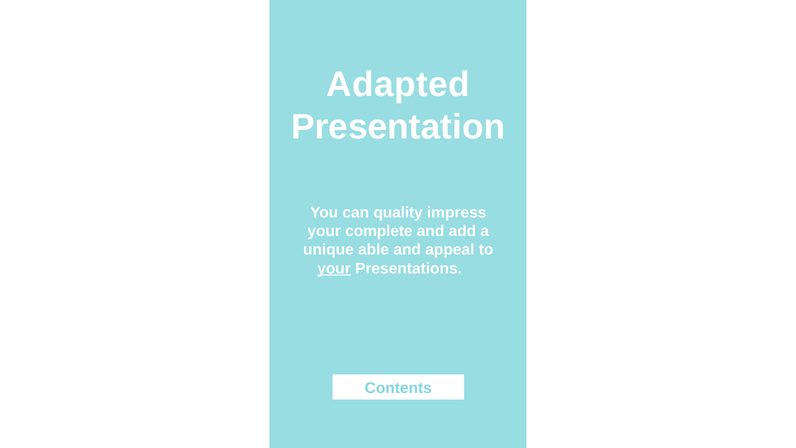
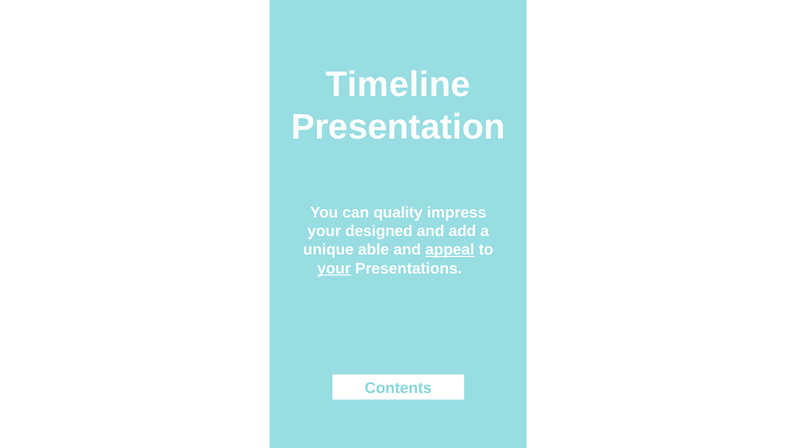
Adapted: Adapted -> Timeline (398, 84)
complete: complete -> designed (379, 231)
appeal underline: none -> present (450, 250)
